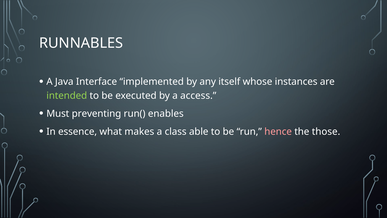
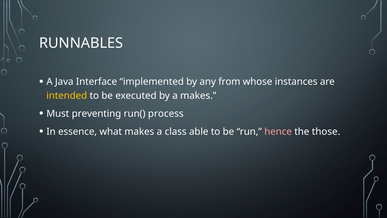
itself: itself -> from (229, 82)
intended colour: light green -> yellow (67, 96)
a access: access -> makes (198, 96)
enables: enables -> process (166, 114)
